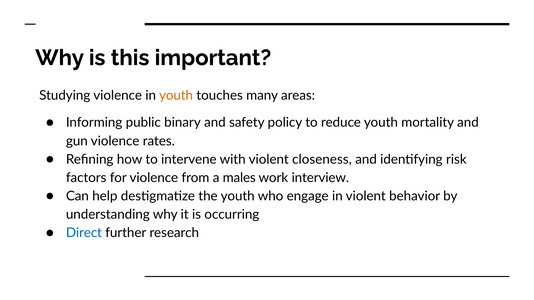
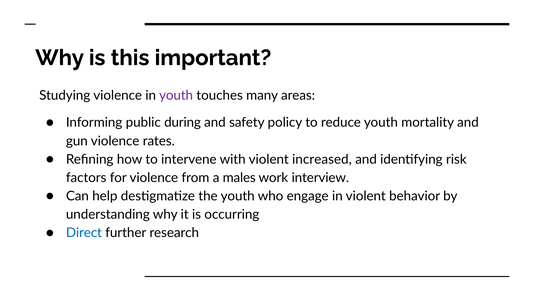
youth colour: orange -> purple (176, 95)
binary: binary -> during (183, 123)
closeness: closeness -> increased (322, 160)
